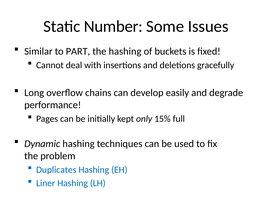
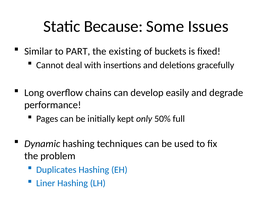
Number: Number -> Because (113, 26)
the hashing: hashing -> existing (125, 51)
15%: 15% -> 50% (162, 119)
